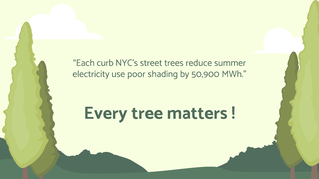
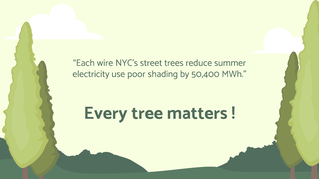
curb: curb -> wire (105, 63)
50,900: 50,900 -> 50,400 (205, 74)
